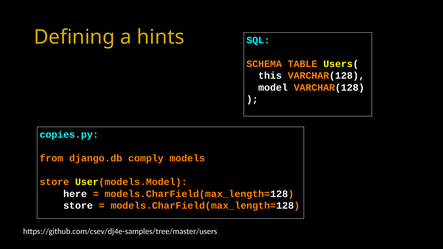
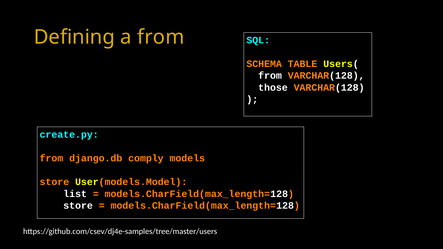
a hints: hints -> from (161, 37)
this: this -> from (270, 76)
model: model -> those (273, 88)
copies.py: copies.py -> create.py (69, 135)
here: here -> list (75, 194)
